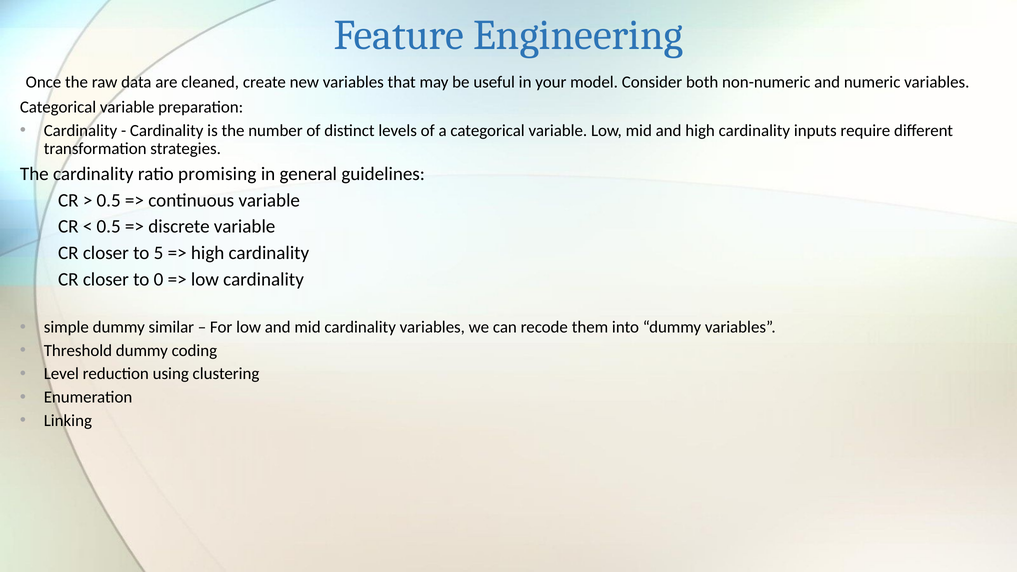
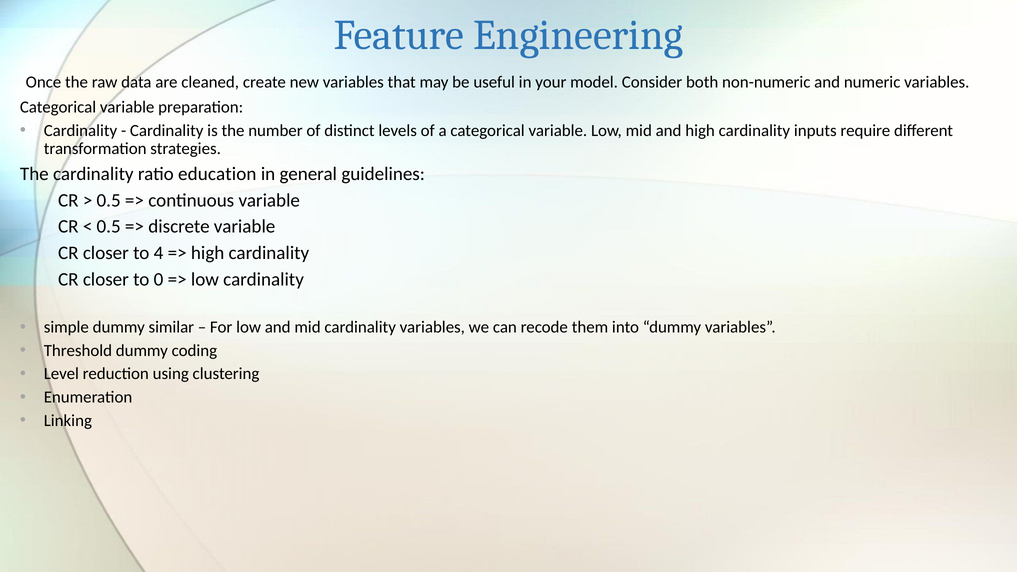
promising: promising -> education (217, 174)
5: 5 -> 4 (159, 253)
